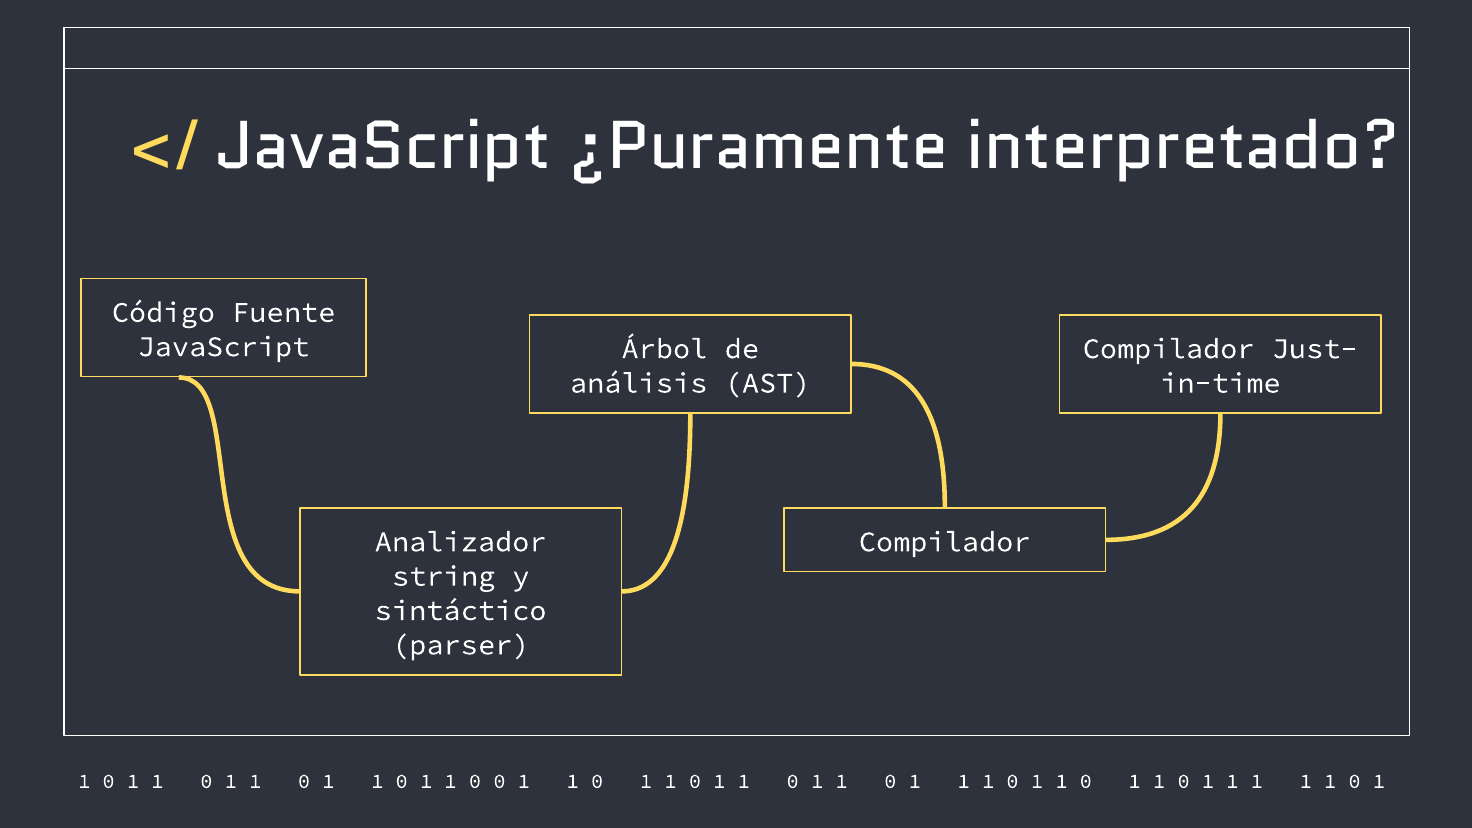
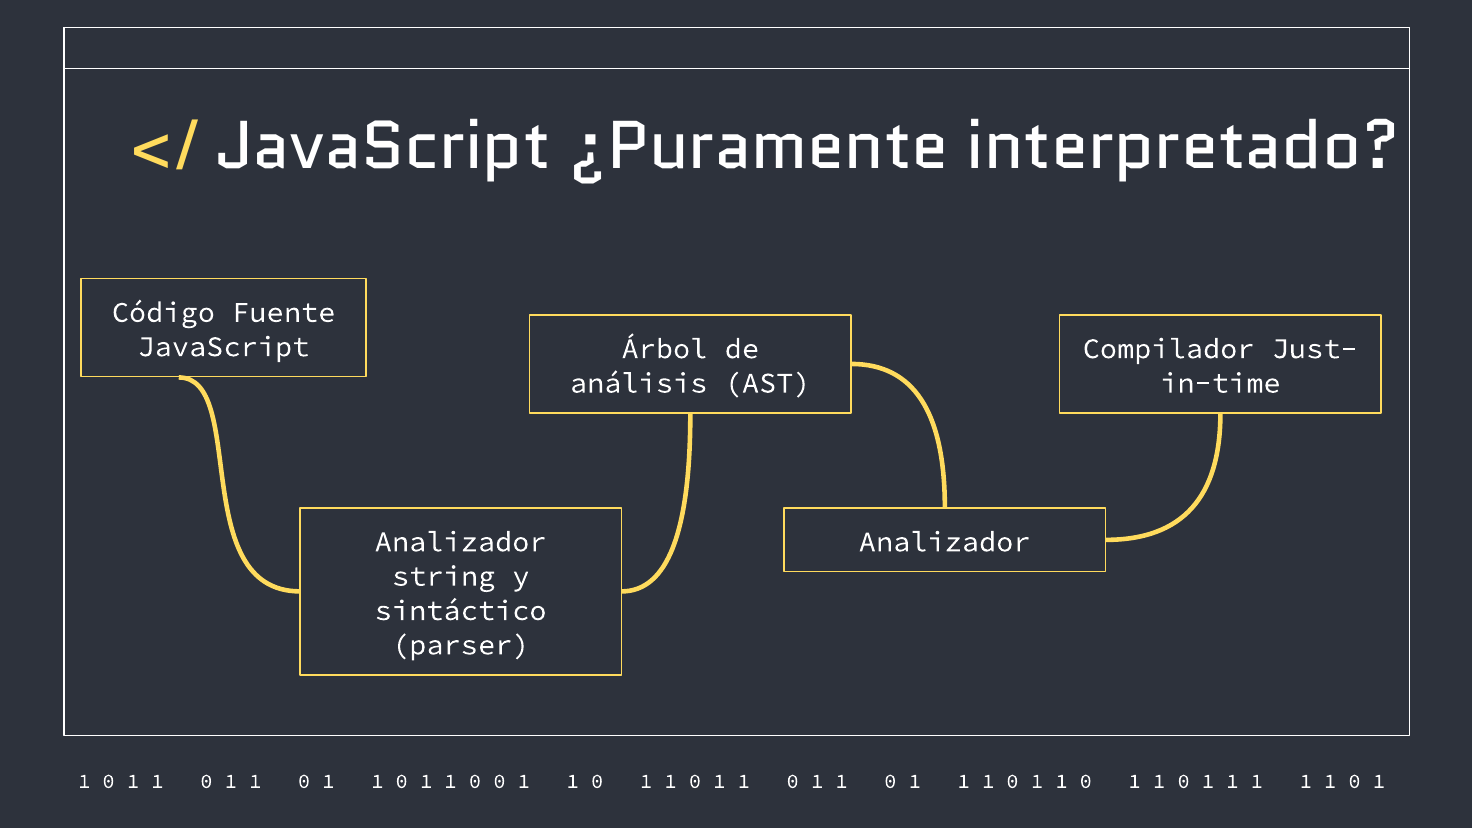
Compilador: Compilador -> Analizador (945, 542)
